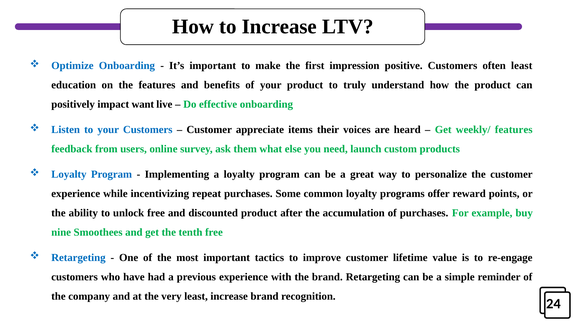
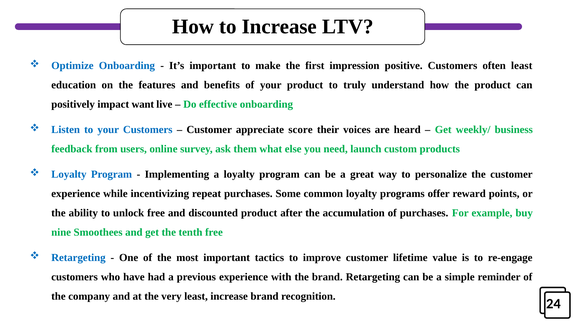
items: items -> score (300, 130)
weekly/ features: features -> business (514, 130)
